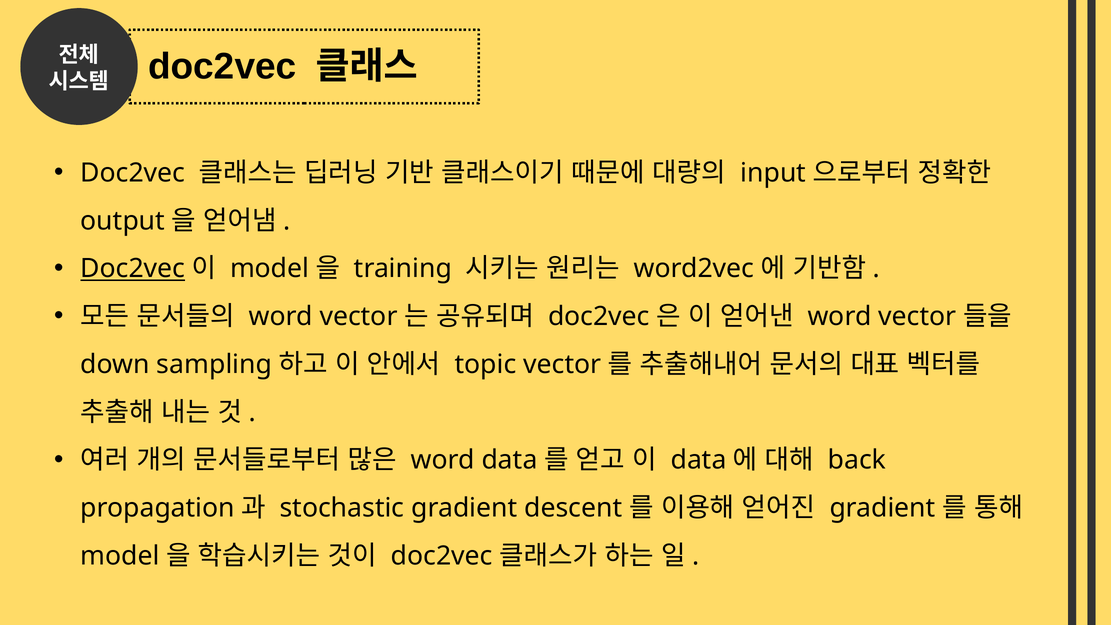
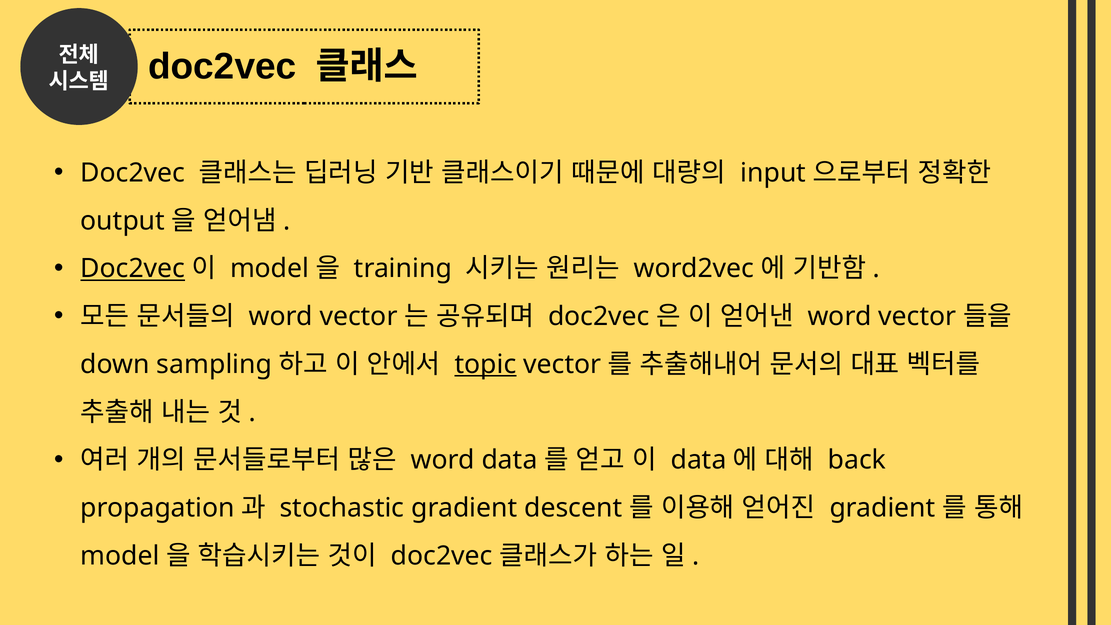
topic underline: none -> present (485, 364)
